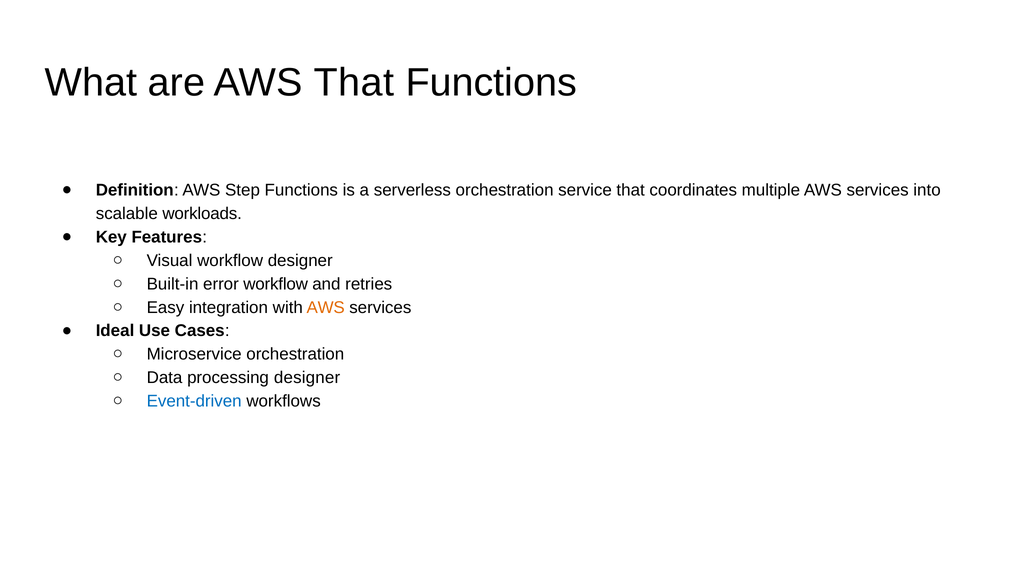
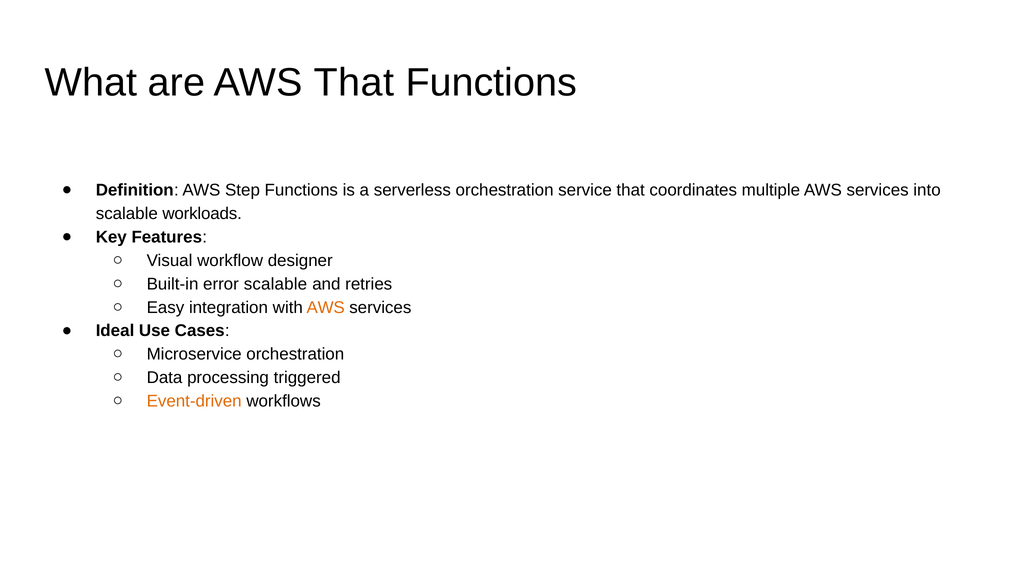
error workflow: workflow -> scalable (275, 284)
processing designer: designer -> triggered (307, 377)
Event-driven colour: blue -> orange (194, 401)
